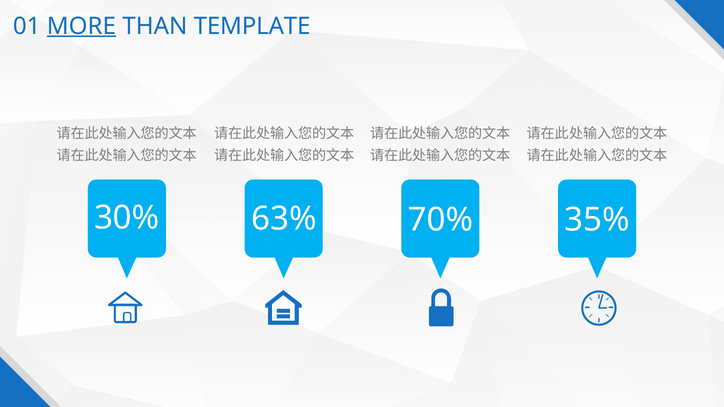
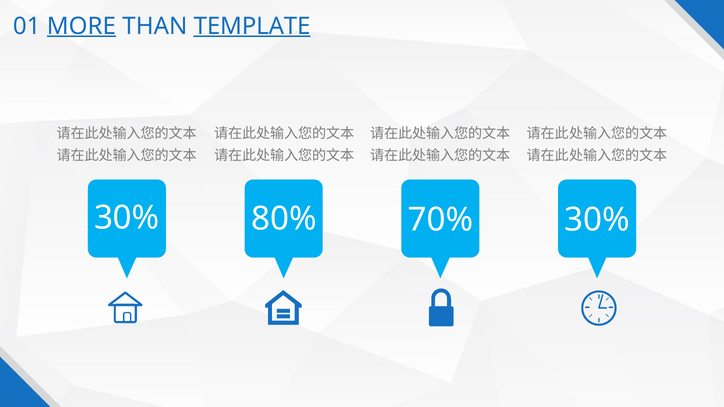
TEMPLATE underline: none -> present (252, 26)
63%: 63% -> 80% (284, 219)
70% 35%: 35% -> 30% (597, 220)
